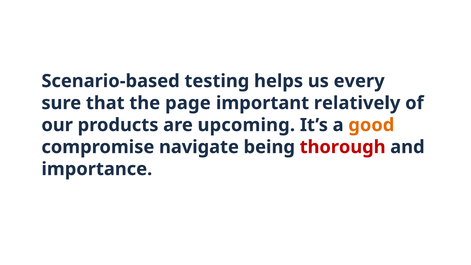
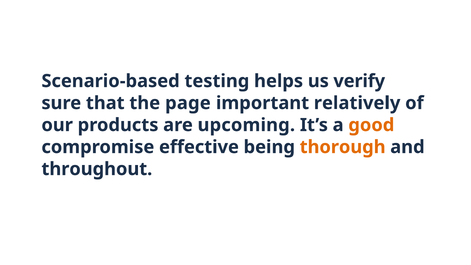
every: every -> verify (359, 81)
navigate: navigate -> effective (199, 147)
thorough colour: red -> orange (343, 147)
importance: importance -> throughout (97, 169)
